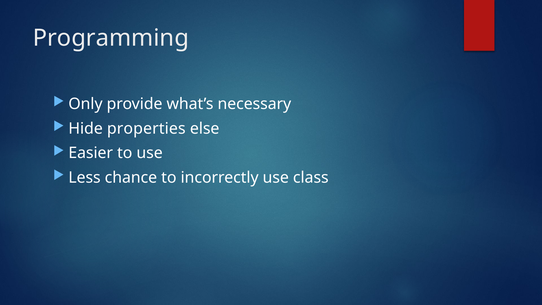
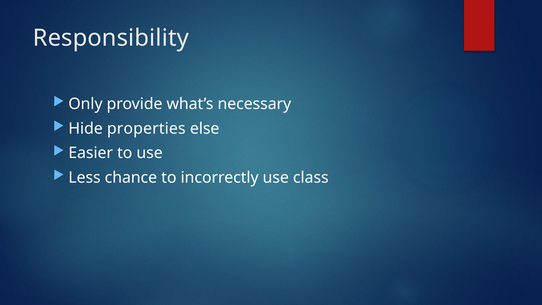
Programming: Programming -> Responsibility (111, 38)
